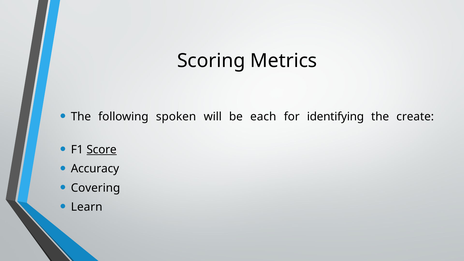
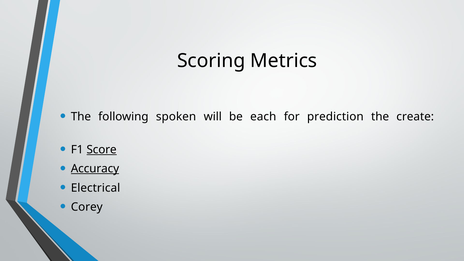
identifying: identifying -> prediction (335, 117)
Accuracy underline: none -> present (95, 169)
Covering: Covering -> Electrical (96, 188)
Learn: Learn -> Corey (87, 207)
